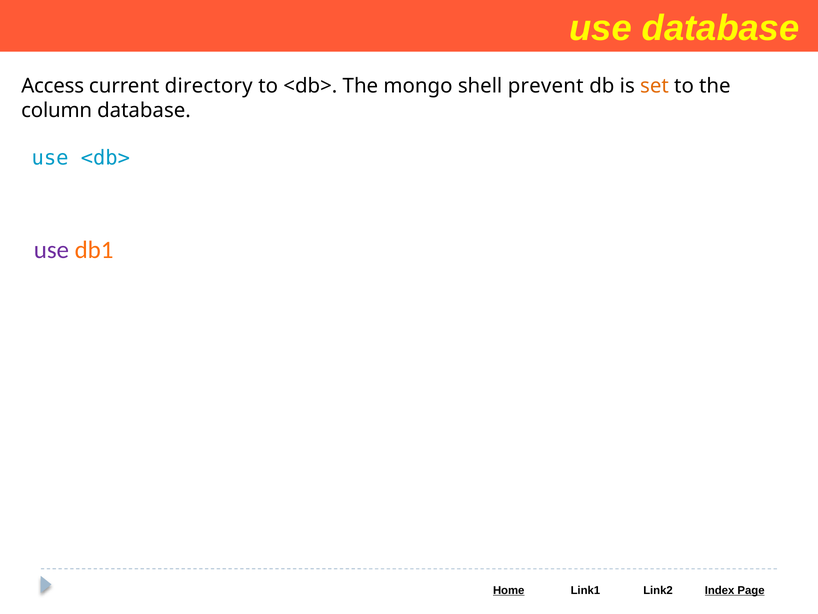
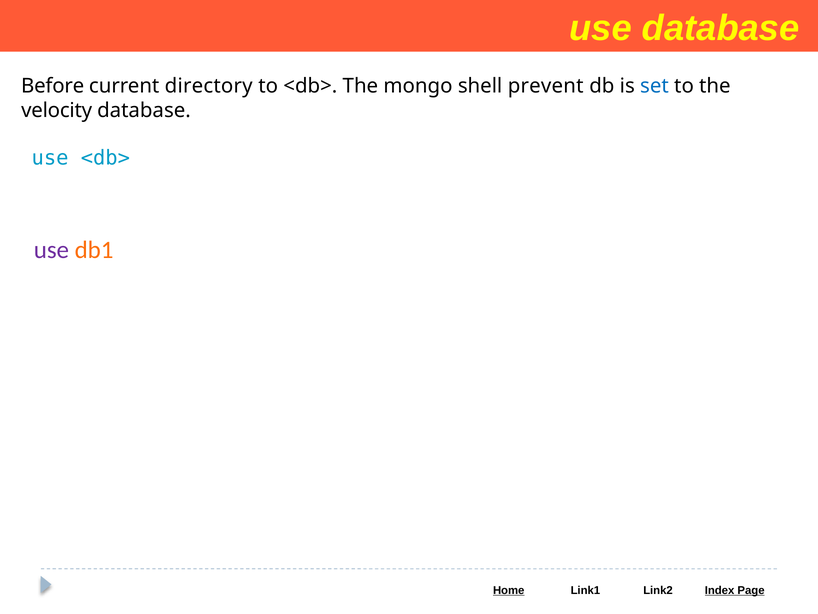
Access: Access -> Before (53, 86)
set colour: orange -> blue (654, 86)
column: column -> velocity (57, 110)
